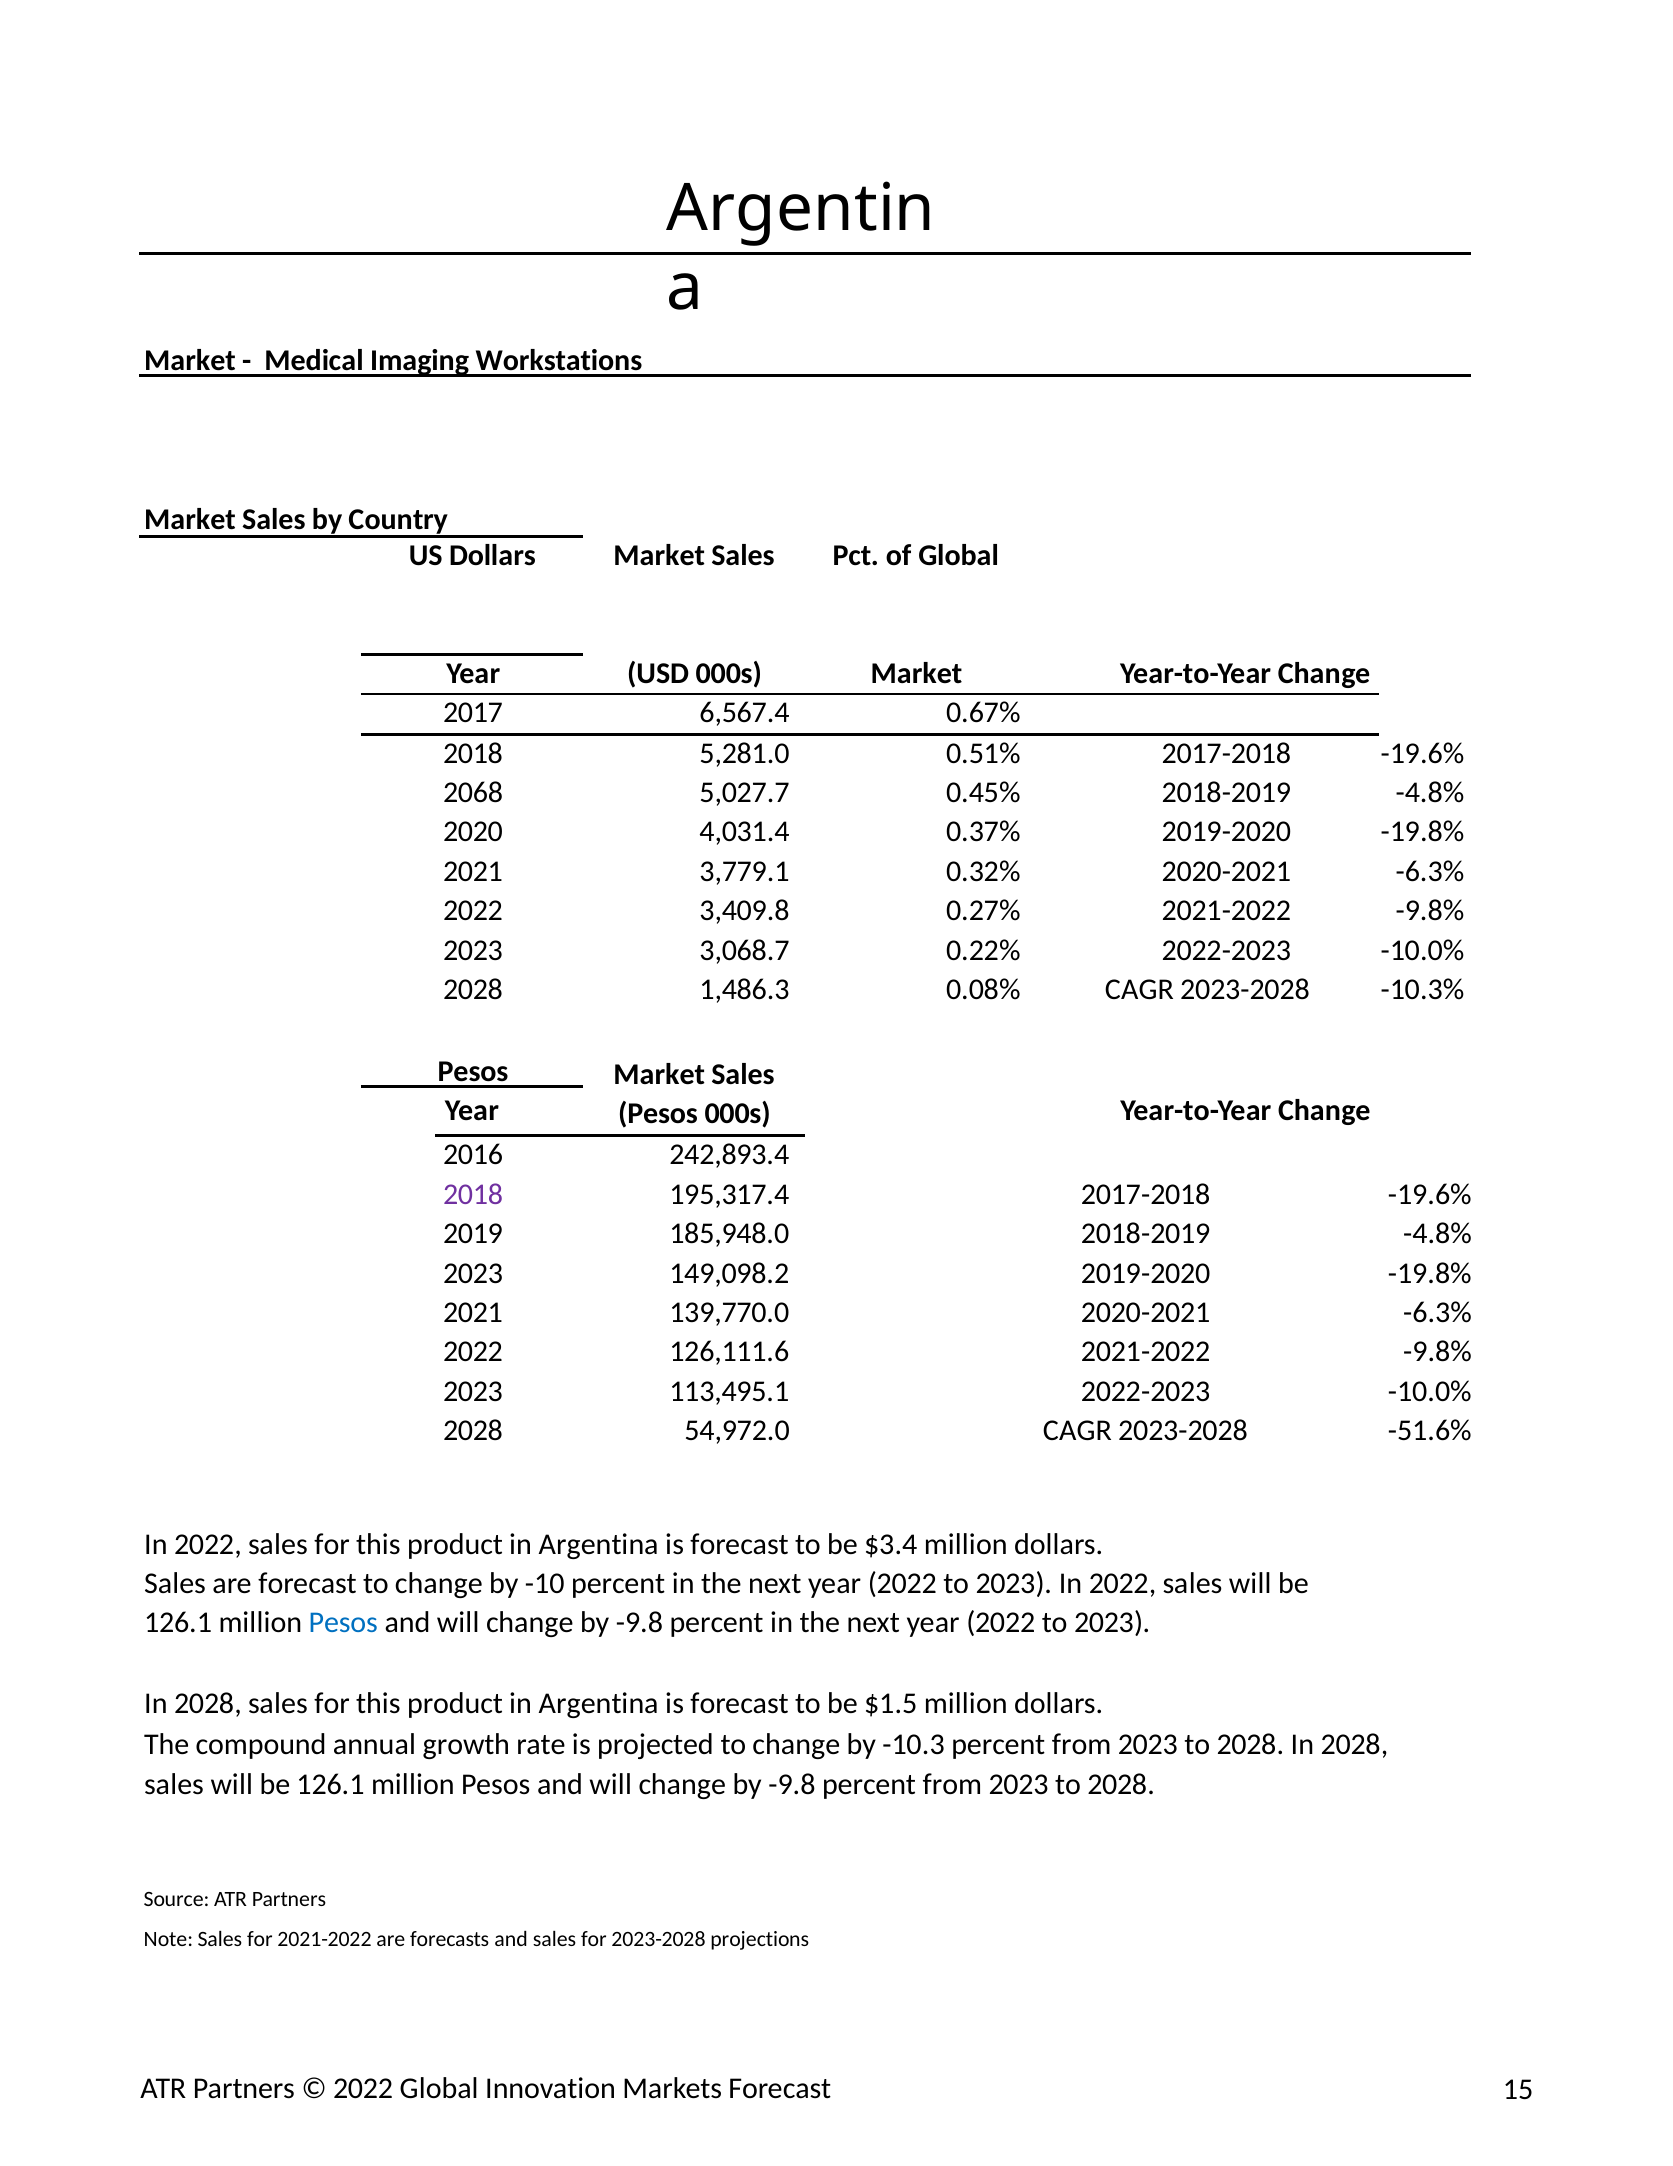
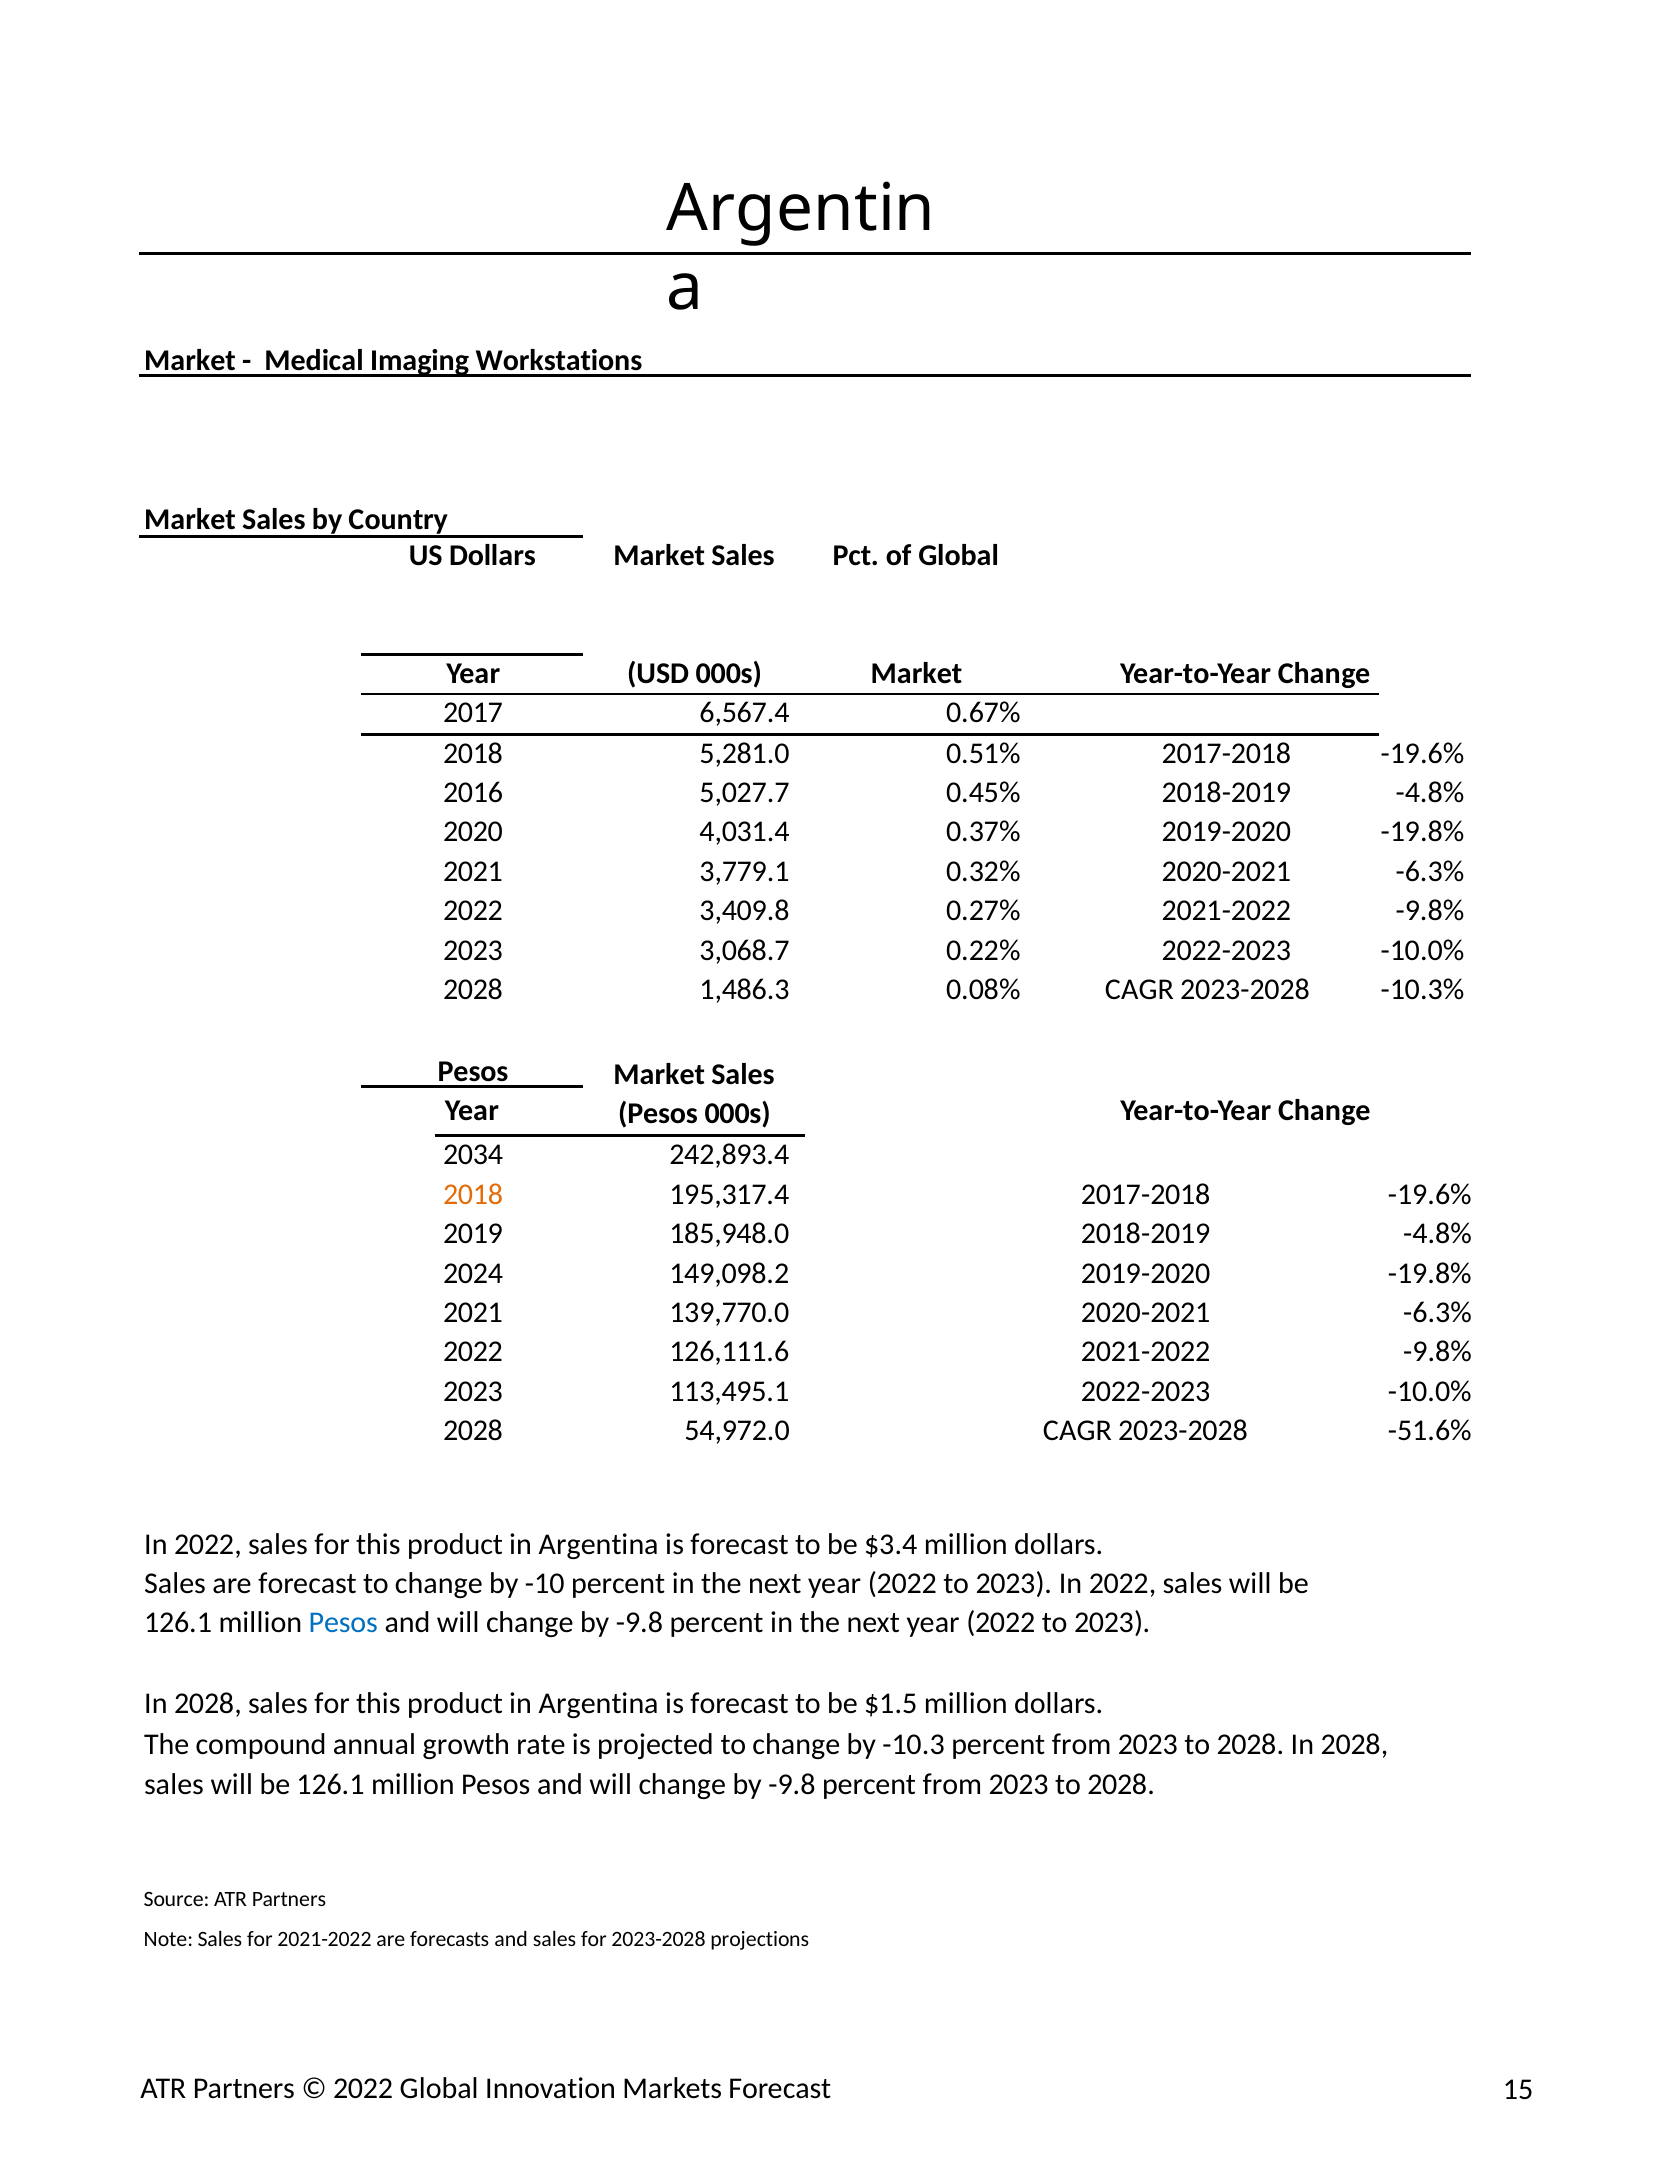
2068: 2068 -> 2016 (473, 792)
2016: 2016 -> 2034 (473, 1154)
2018 colour: purple -> orange (473, 1194)
2023: 2023 -> 2024 (473, 1273)
